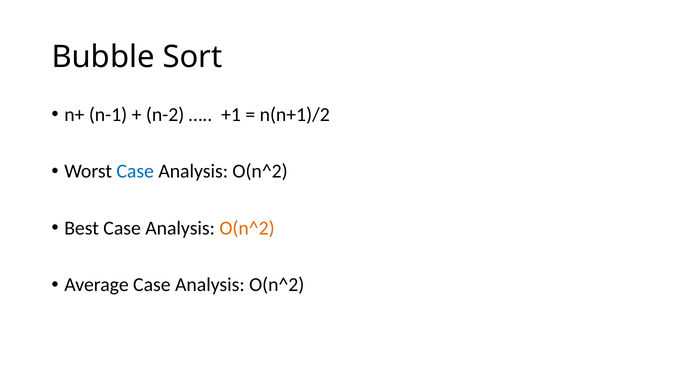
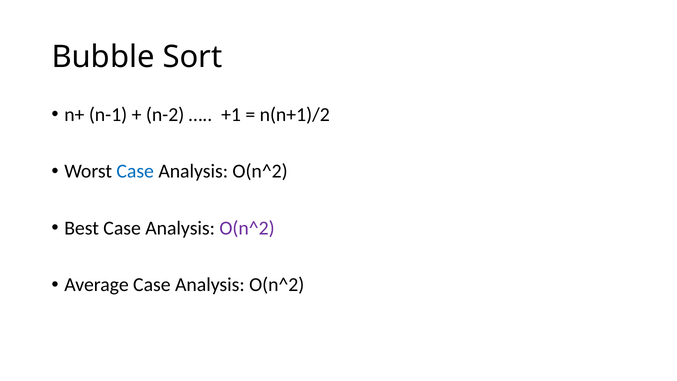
O(n^2 colour: orange -> purple (247, 228)
